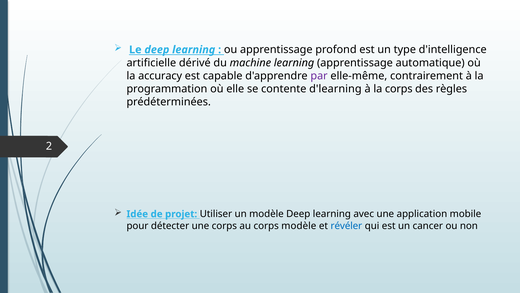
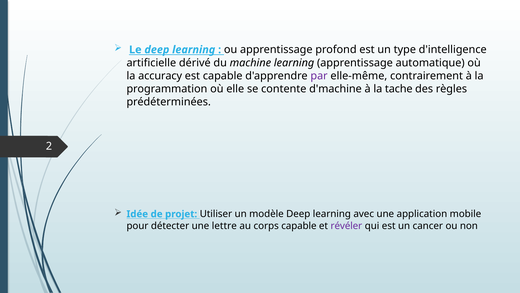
d'learning: d'learning -> d'machine (335, 89)
la corps: corps -> tache (399, 89)
une corps: corps -> lettre (224, 225)
corps modèle: modèle -> capable (299, 225)
révéler colour: blue -> purple (346, 225)
